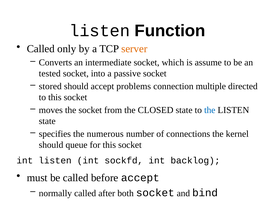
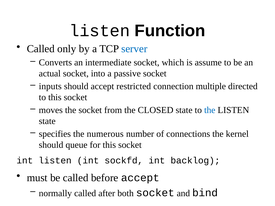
server colour: orange -> blue (134, 49)
tested: tested -> actual (50, 74)
stored: stored -> inputs (50, 86)
problems: problems -> restricted (134, 86)
